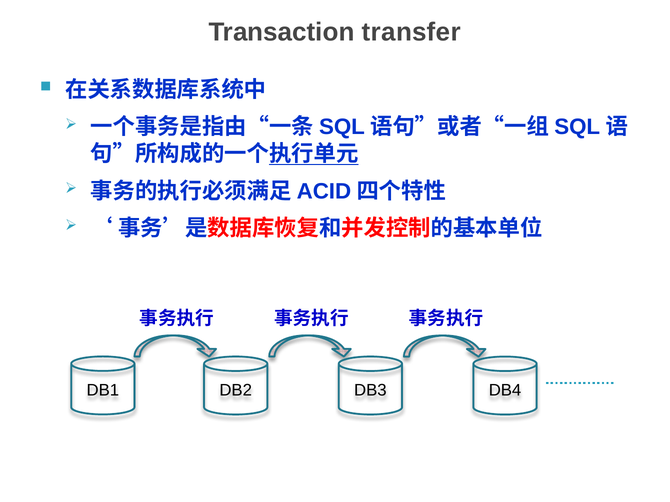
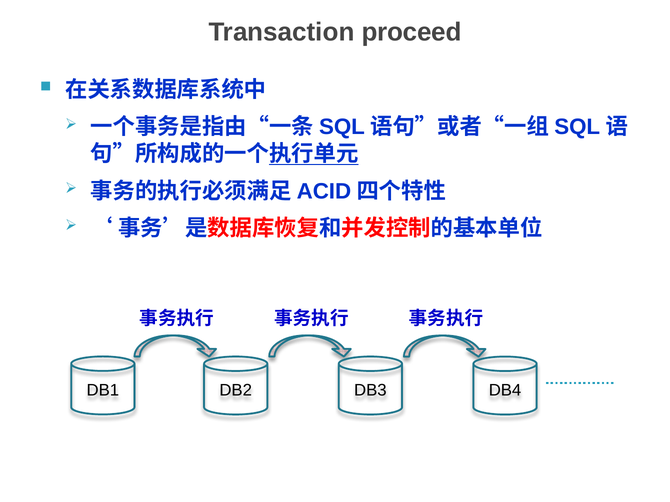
transfer: transfer -> proceed (412, 32)
